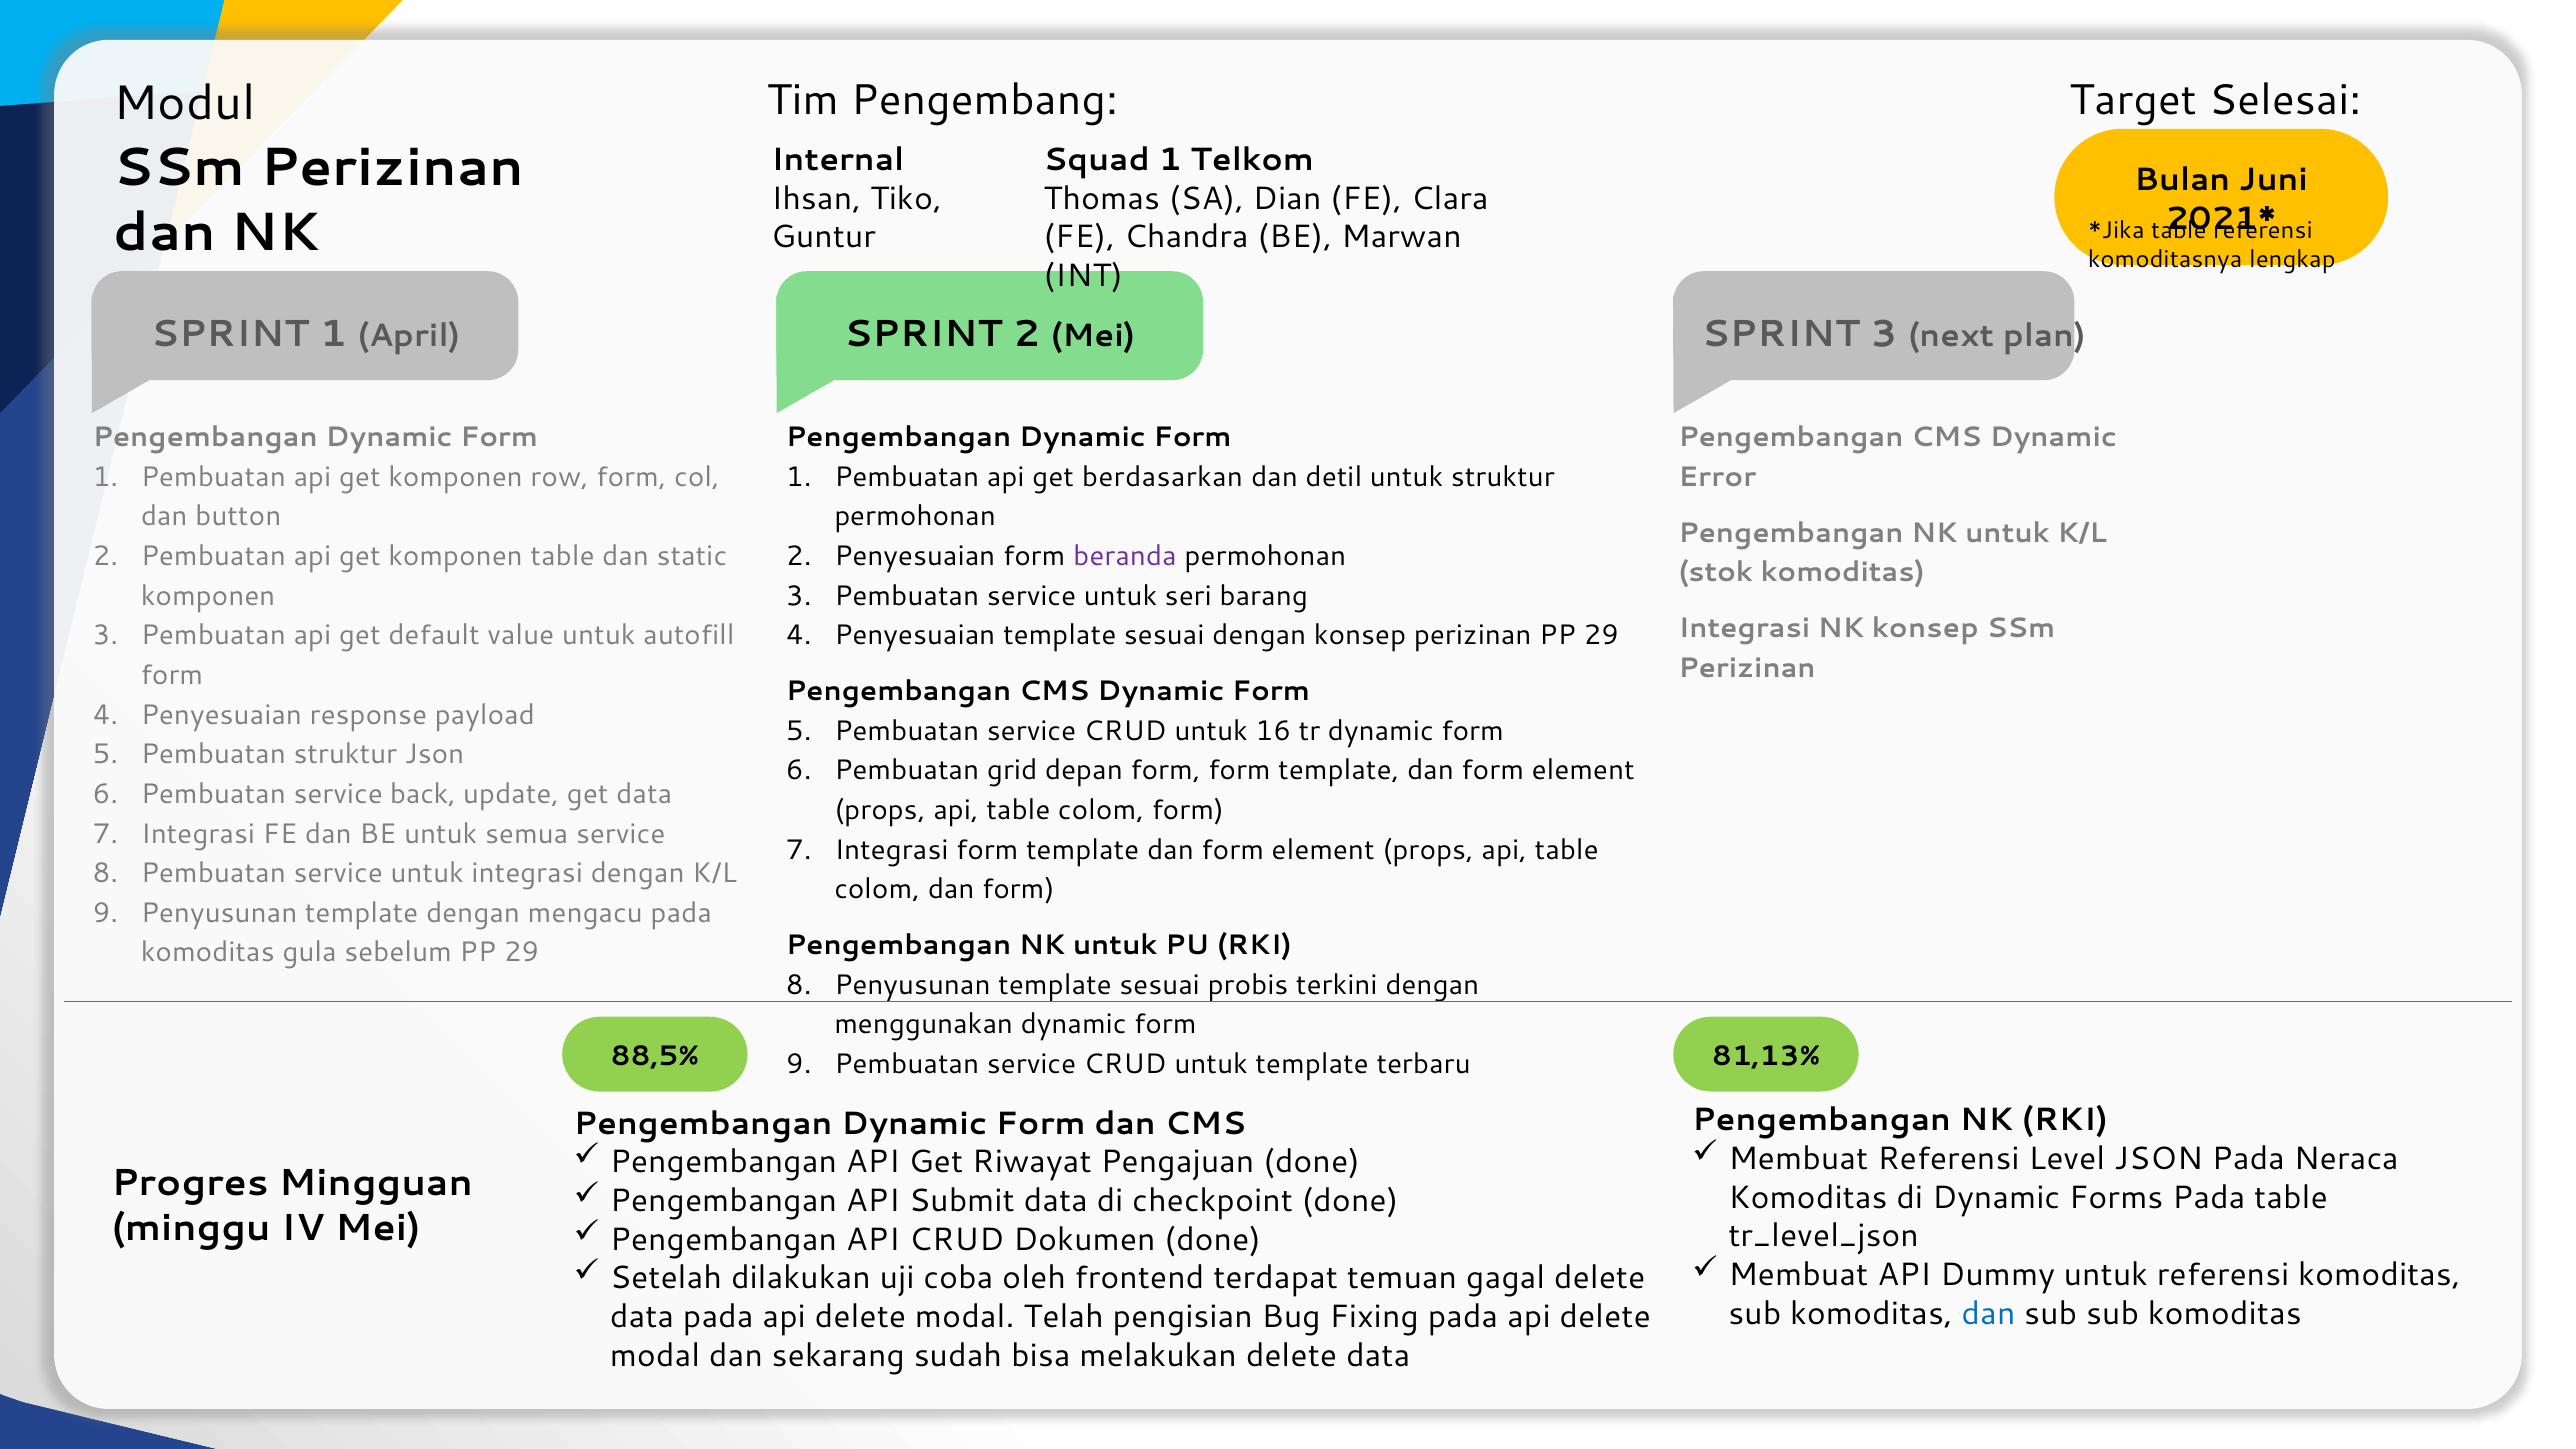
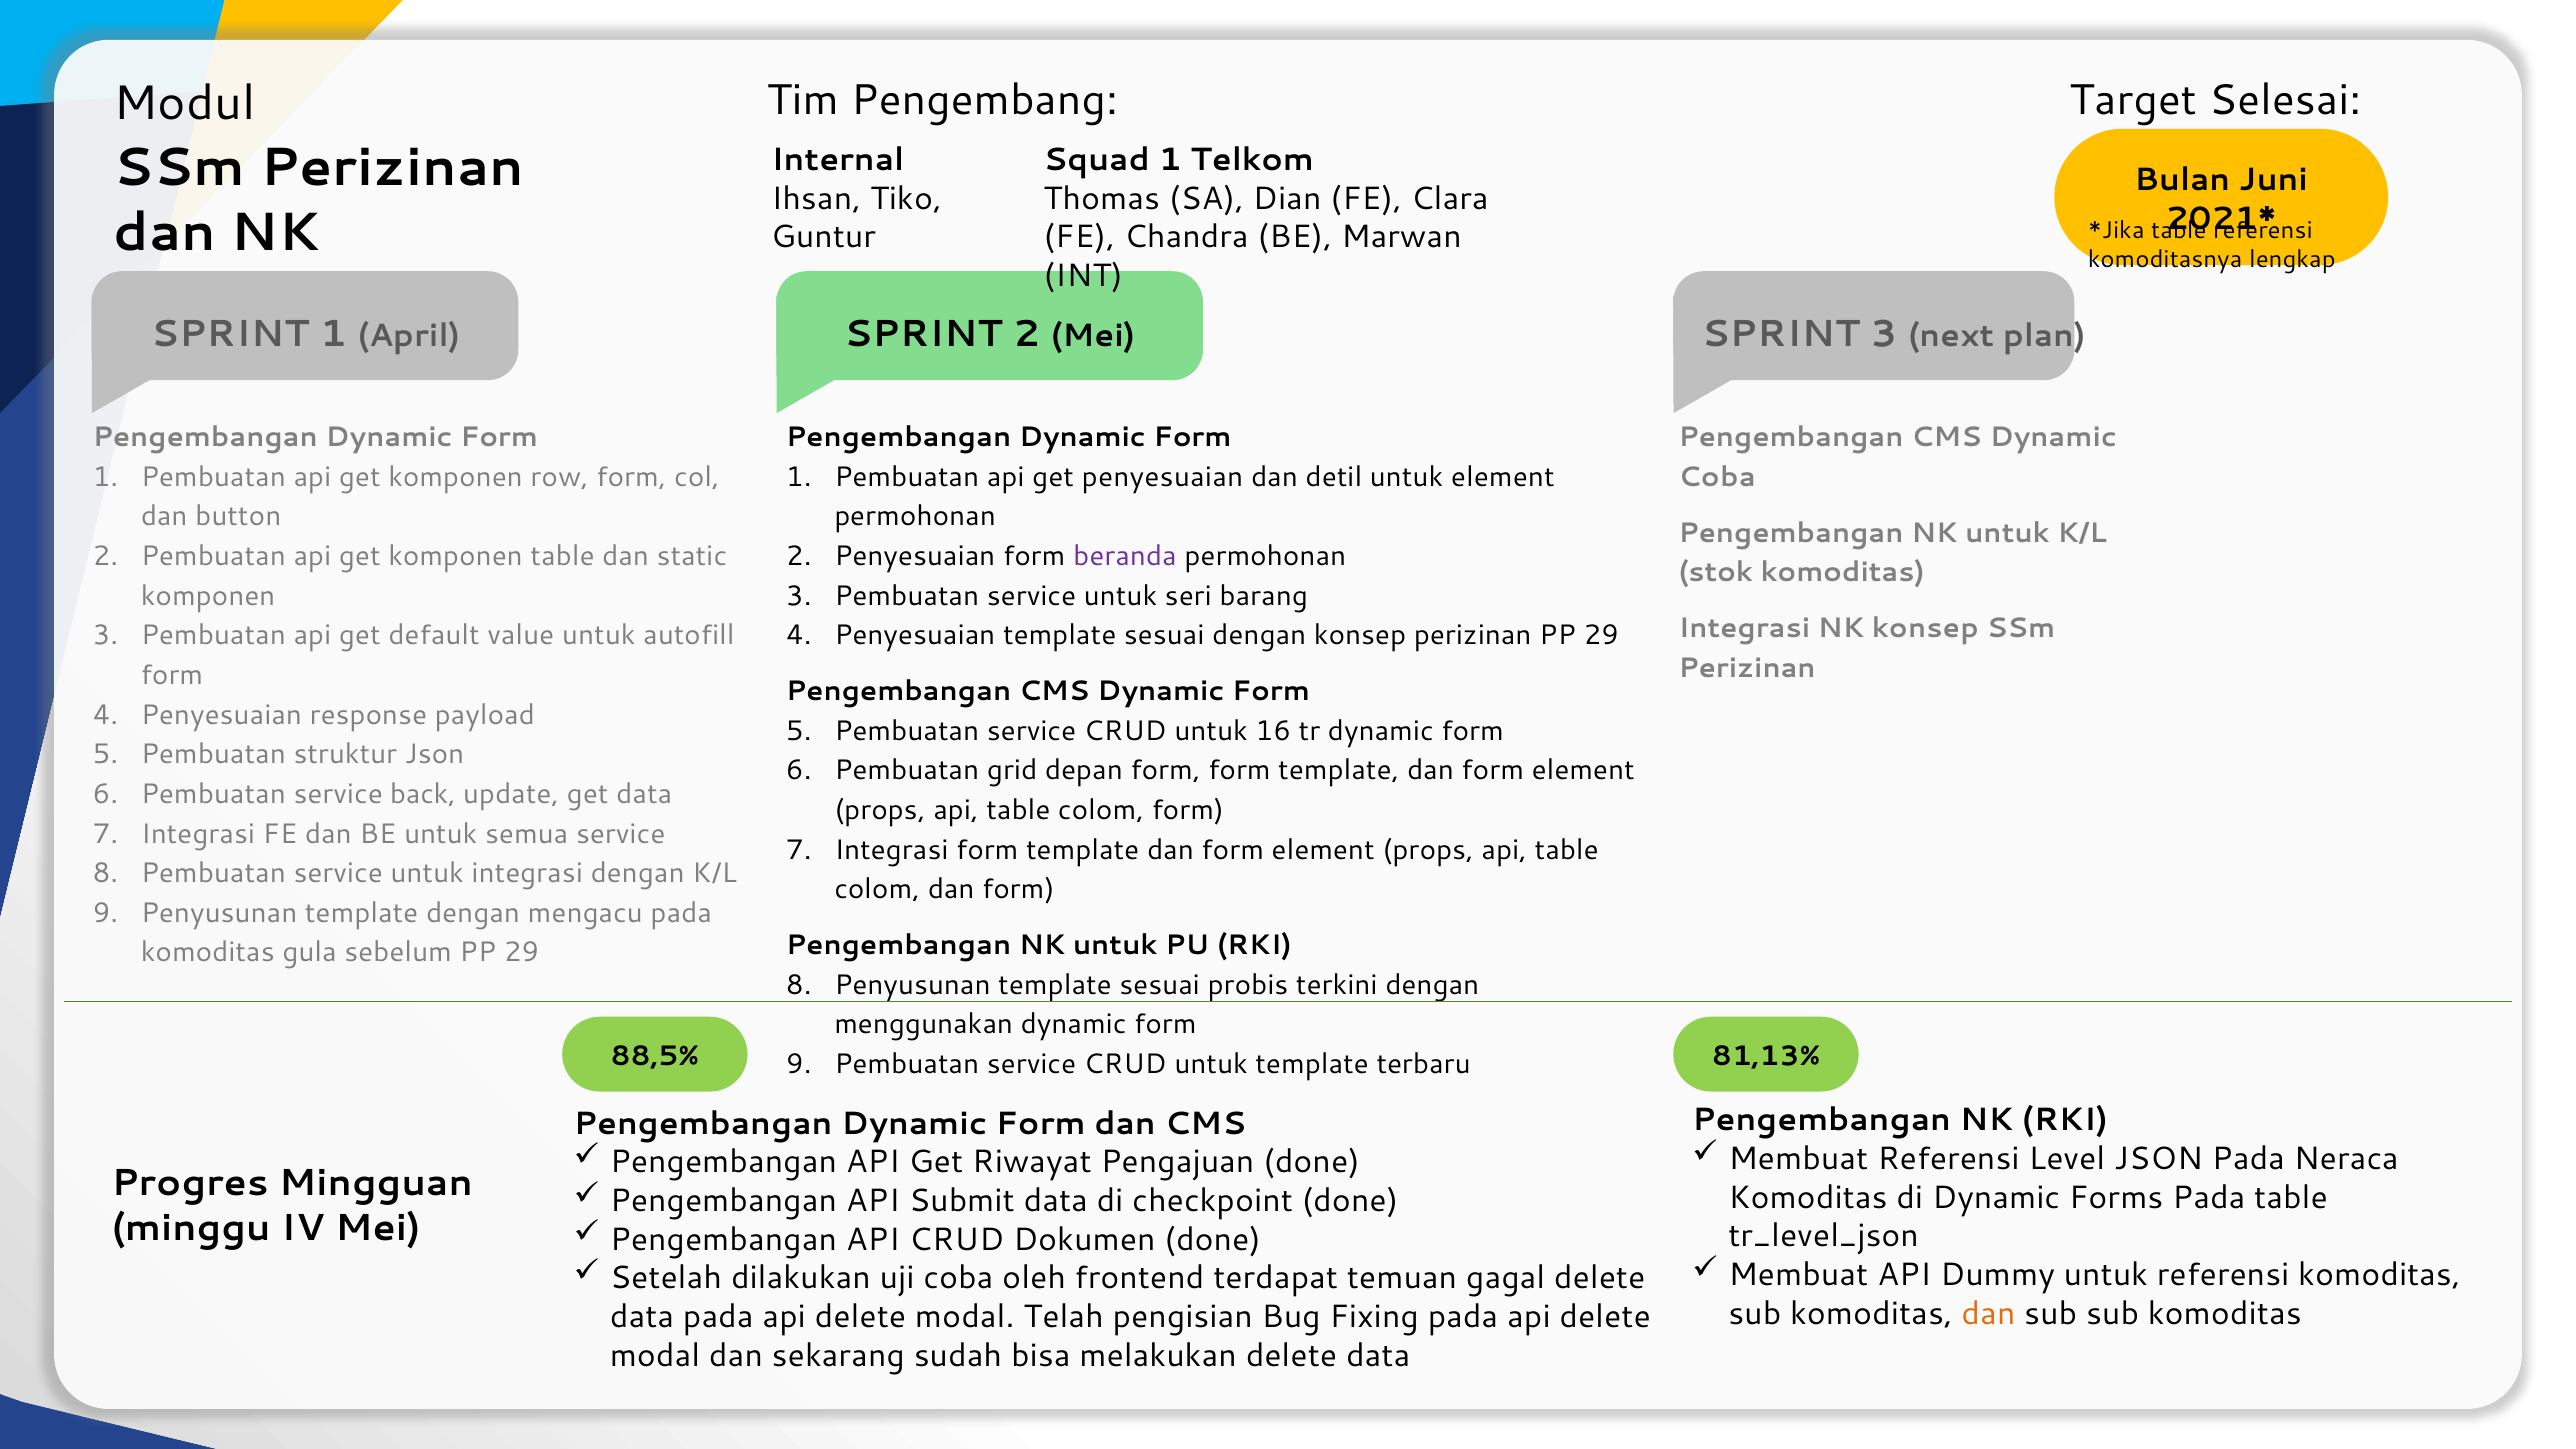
get berdasarkan: berdasarkan -> penyesuaian (1163, 477)
untuk struktur: struktur -> element (1503, 477)
Error: Error -> Coba (1717, 477)
dan colour: blue -> orange (1988, 1313)
